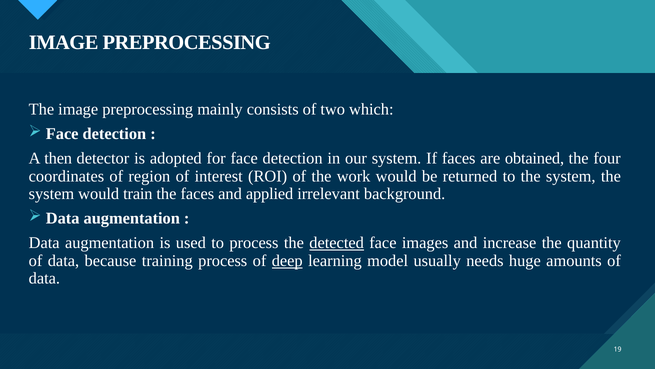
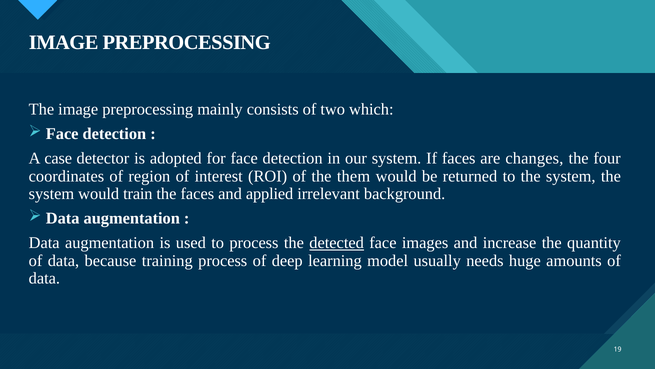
then: then -> case (58, 158)
obtained: obtained -> changes (534, 158)
work: work -> them (354, 176)
deep underline: present -> none (287, 260)
